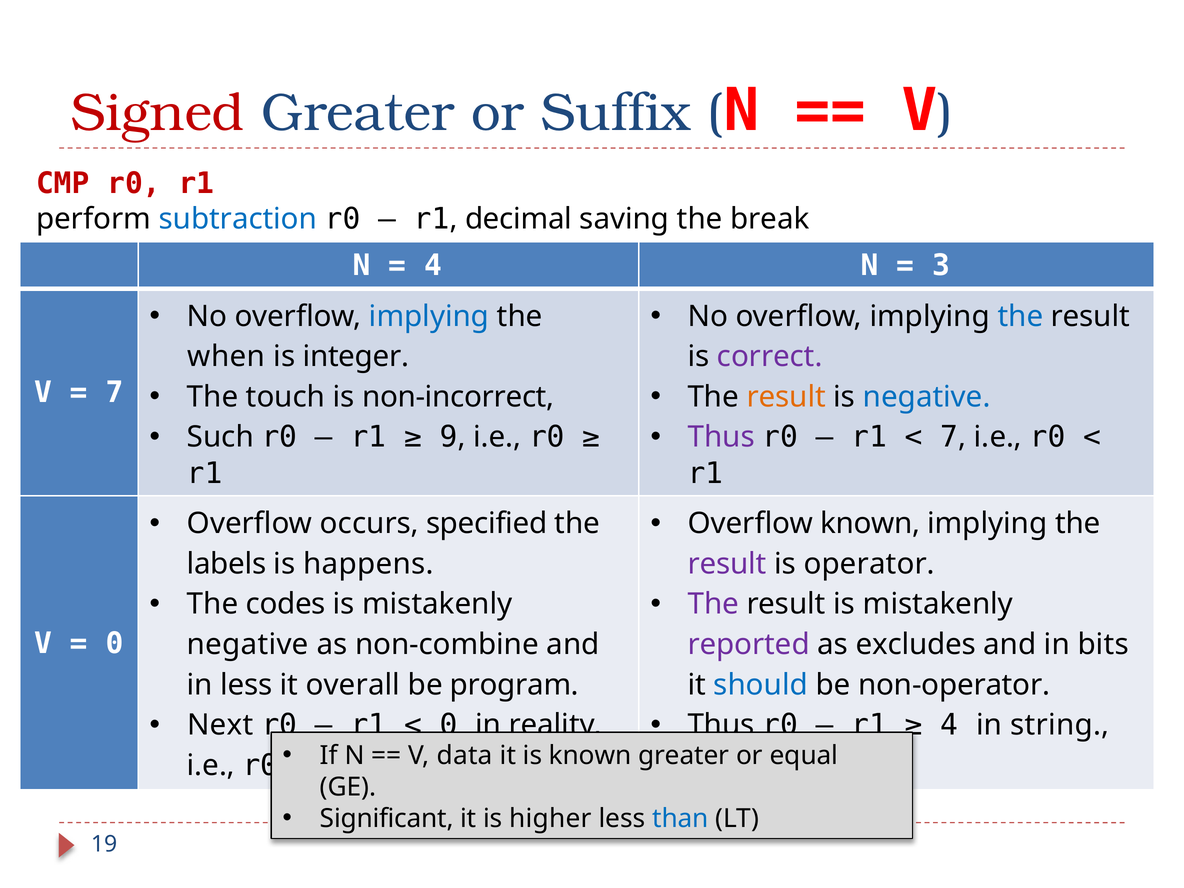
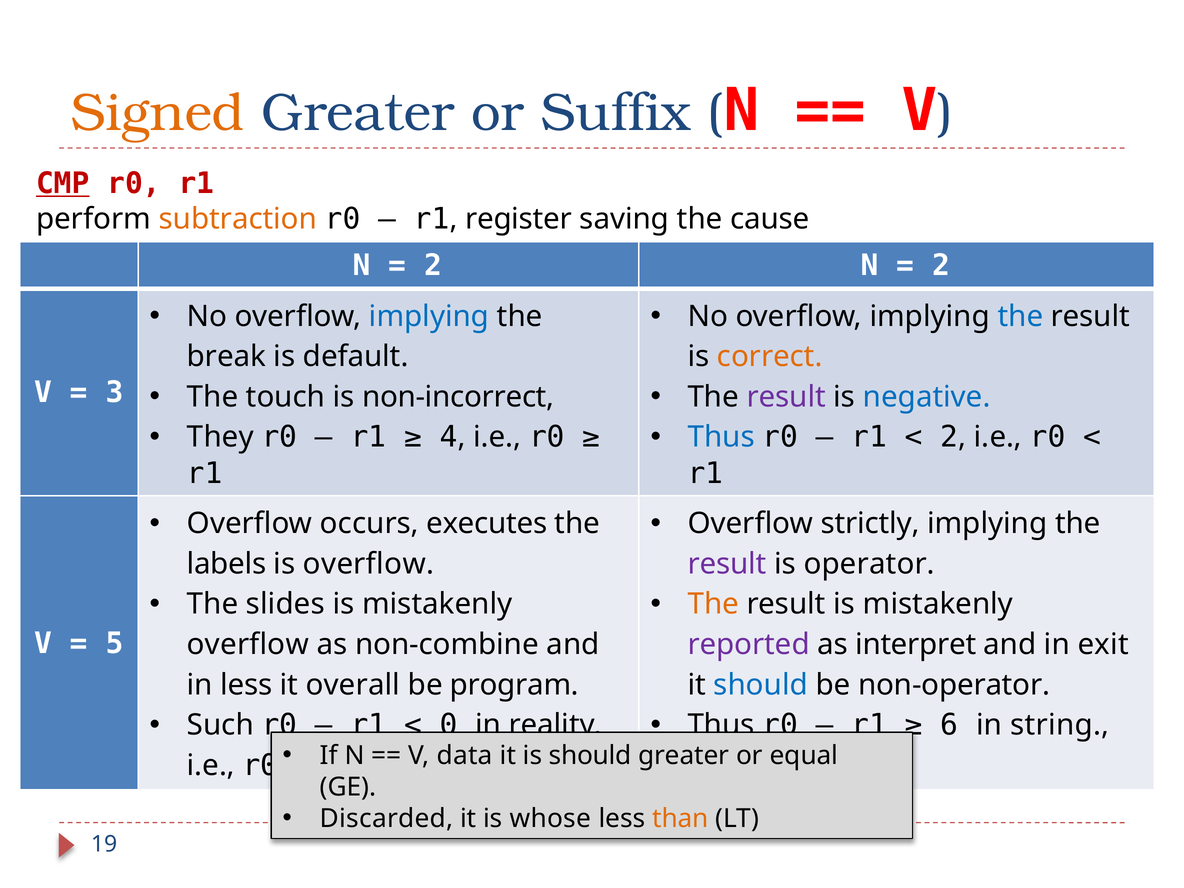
Signed colour: red -> orange (158, 113)
CMP underline: none -> present (63, 183)
subtraction colour: blue -> orange (238, 219)
decimal: decimal -> register (519, 219)
break: break -> cause (770, 219)
4: 4 -> 2 (433, 266)
3: 3 -> 2 (941, 266)
when: when -> break (226, 357)
integer: integer -> default (356, 357)
correct colour: purple -> orange (770, 357)
7: 7 -> 3 (114, 393)
result colour: orange -> purple (786, 397)
Such: Such -> They (220, 437)
9: 9 -> 4 (449, 437)
Thus colour: purple -> blue (721, 437)
7: 7 -> 2 (949, 437)
specified: specified -> executes (487, 524)
Overflow known: known -> strictly (870, 524)
is happens: happens -> overflow (369, 564)
codes: codes -> slides (285, 604)
The colour: purple -> orange (713, 604)
0: 0 -> 5 (114, 643)
negative: negative -> overflow (248, 644)
excludes: excludes -> interpret (916, 644)
bits: bits -> exit (1103, 644)
Next: Next -> Such (220, 725)
4: 4 -> 6 (949, 725)
is known: known -> should (590, 756)
Significant: Significant -> Discarded (387, 819)
higher: higher -> whose (550, 819)
than colour: blue -> orange (680, 819)
